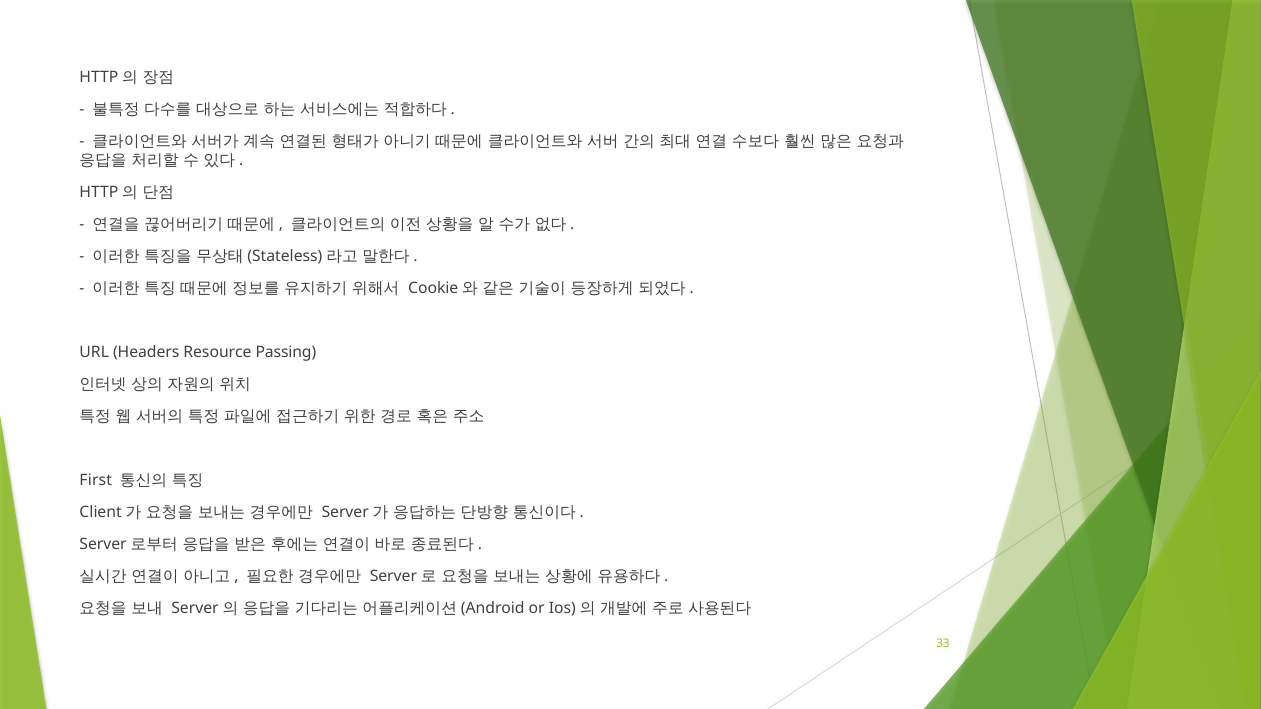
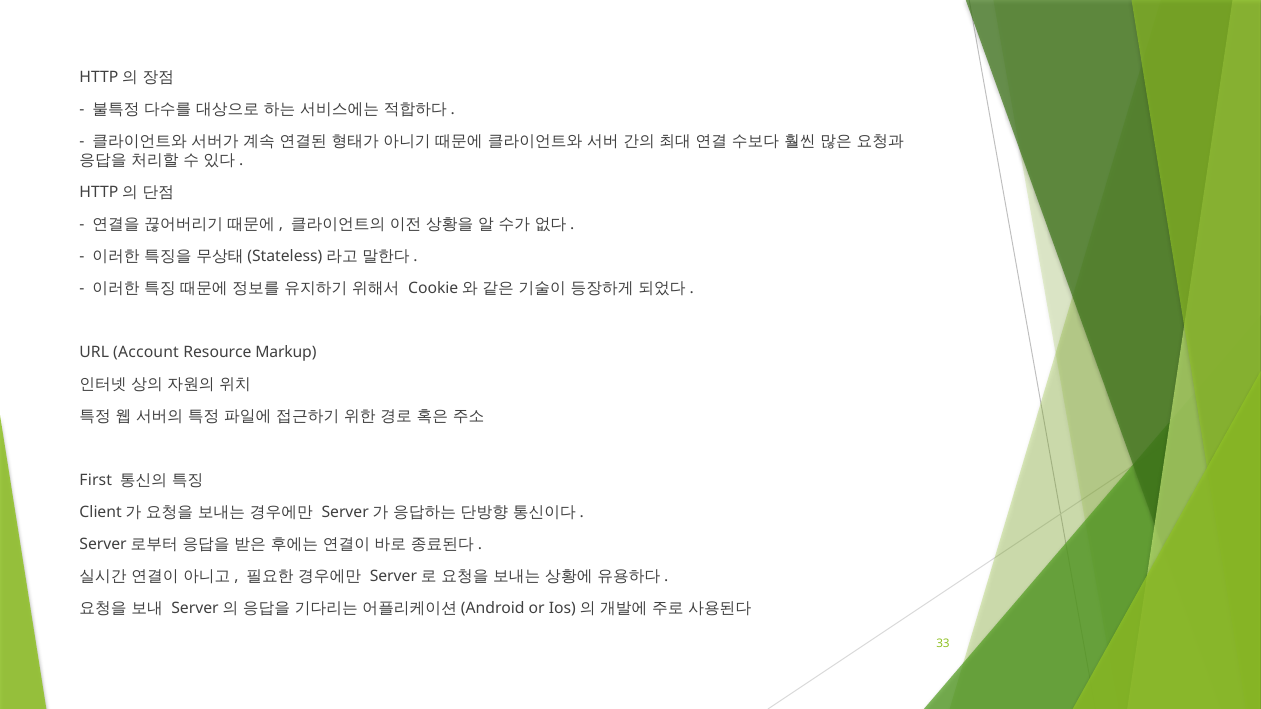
Headers: Headers -> Account (146, 352)
Passing: Passing -> Markup (286, 352)
